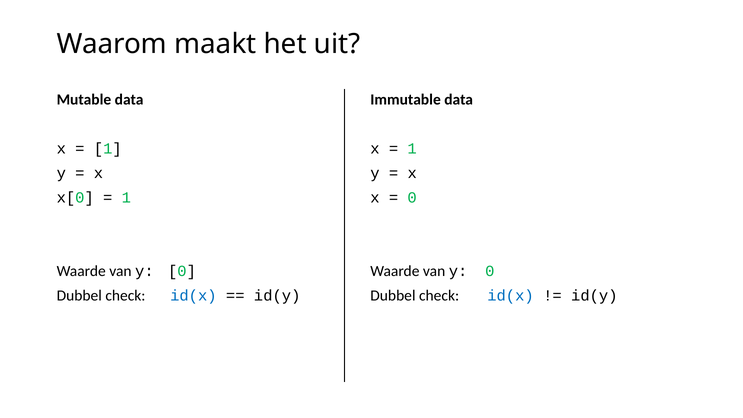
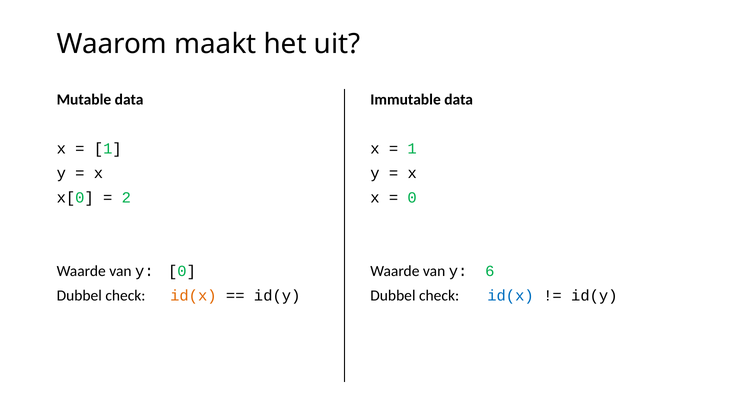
1: 1 -> 2 (126, 198)
0: 0 -> 6 (490, 271)
id(x colour: blue -> orange (193, 296)
